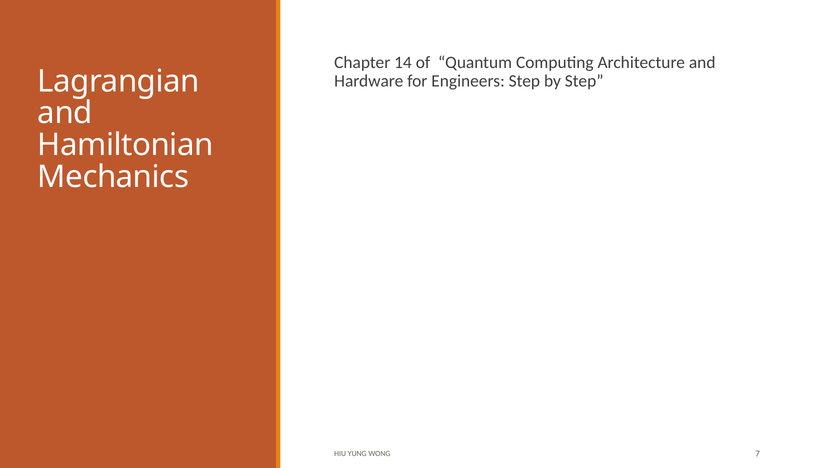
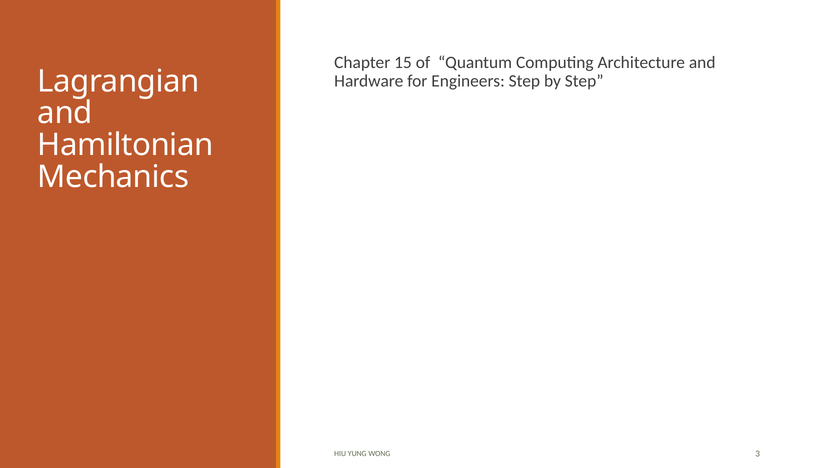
14: 14 -> 15 (403, 62)
7: 7 -> 3 (758, 454)
